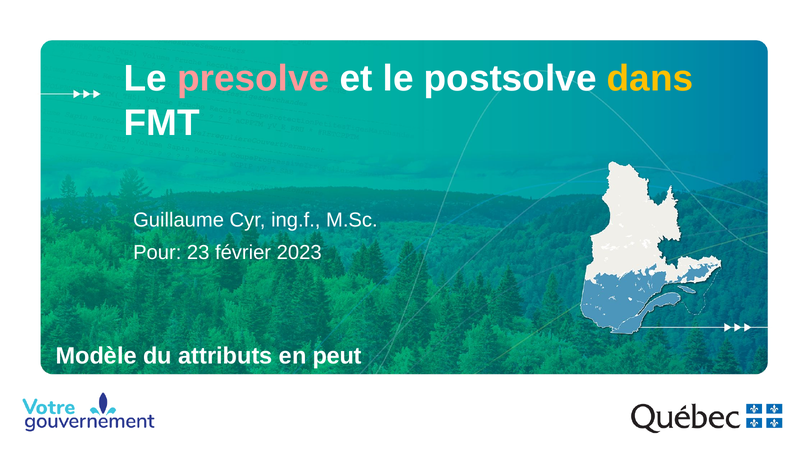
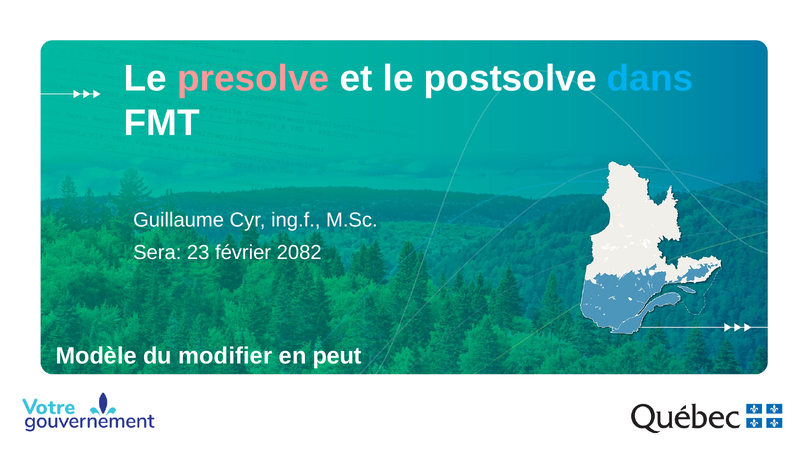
dans colour: yellow -> light blue (650, 78)
Pour: Pour -> Sera (157, 252)
2023: 2023 -> 2082 (299, 252)
attributs: attributs -> modifier (225, 356)
